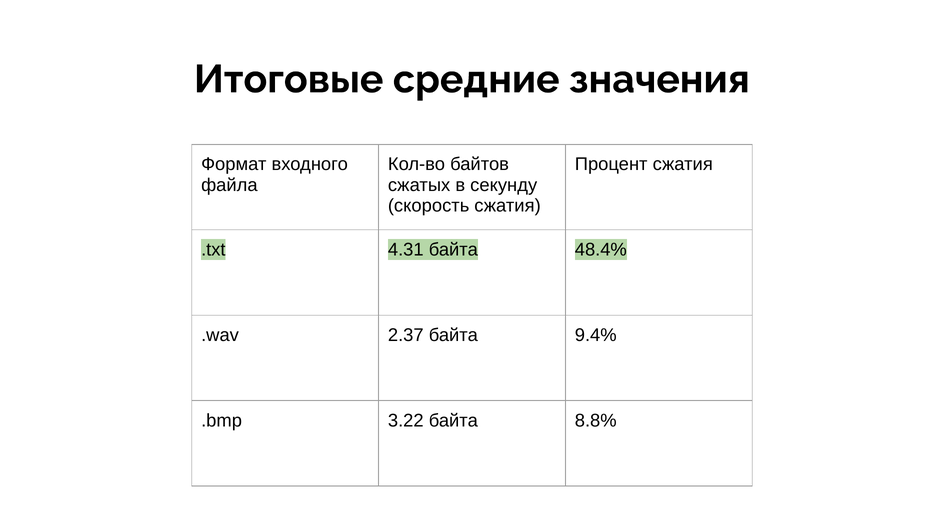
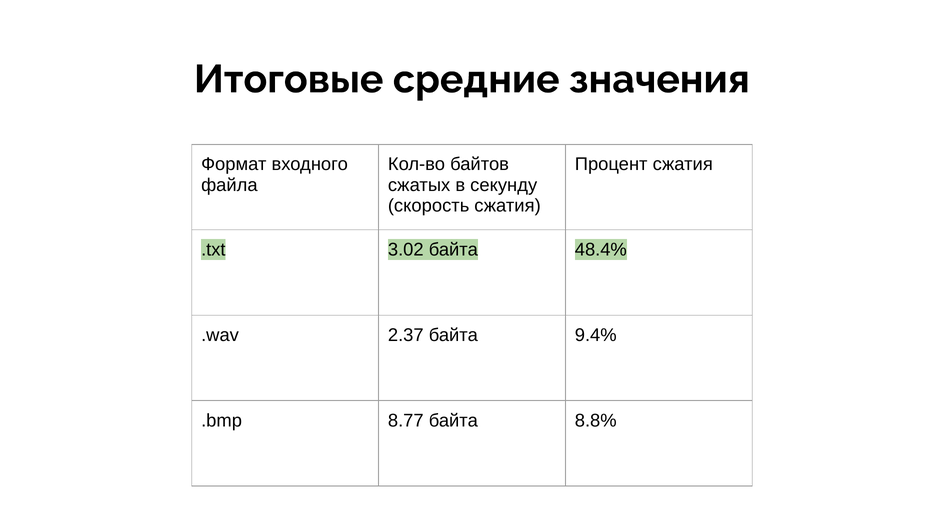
4.31: 4.31 -> 3.02 (406, 250)
3.22: 3.22 -> 8.77 (406, 421)
